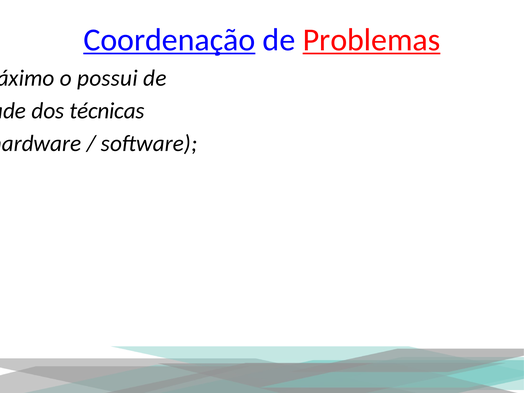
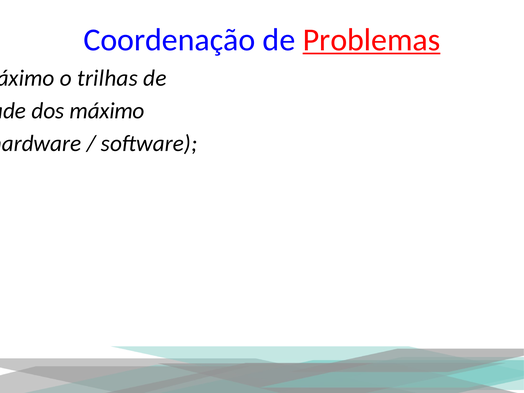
Coordenação underline: present -> none (169, 40)
possui: possui -> trilhas (107, 78)
dos técnicas: técnicas -> máximo (107, 111)
